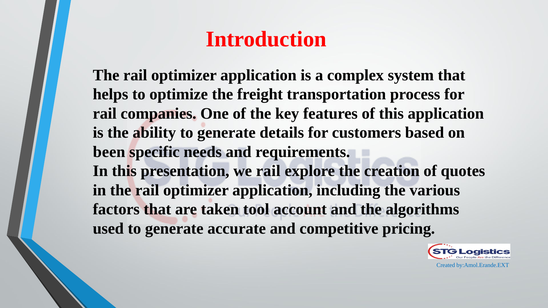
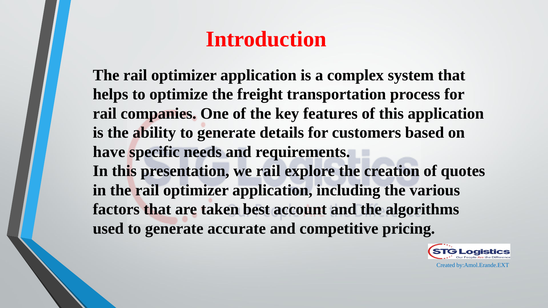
been: been -> have (109, 152)
tool: tool -> best (256, 209)
